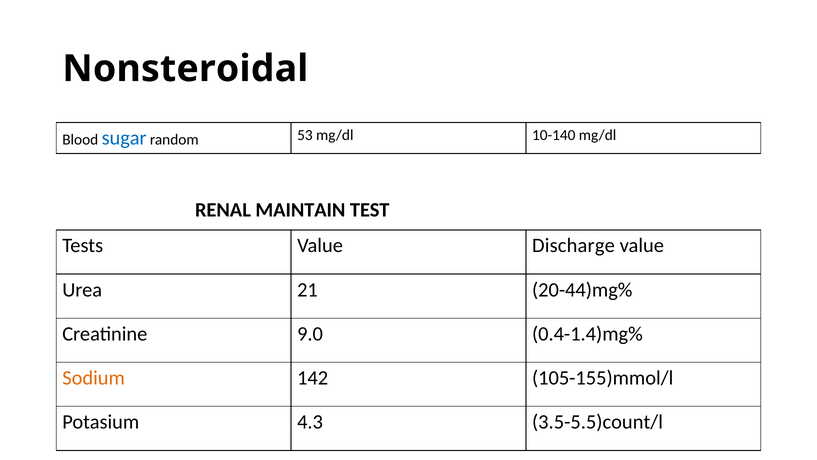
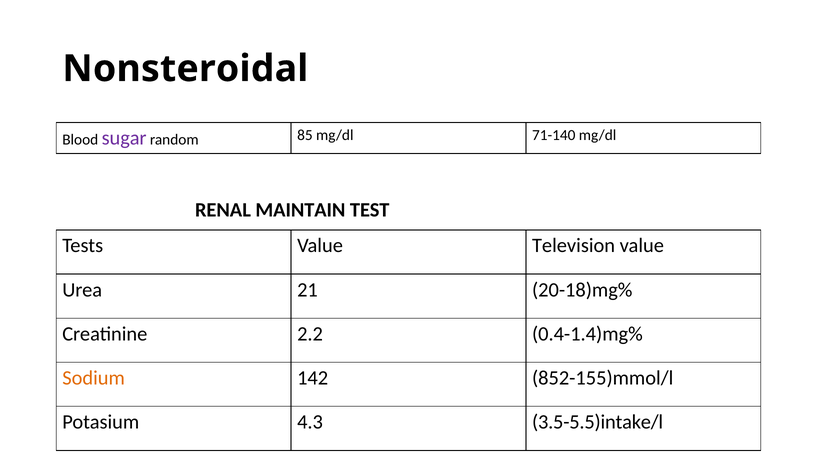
sugar colour: blue -> purple (124, 138)
53: 53 -> 85 (305, 135)
10-140: 10-140 -> 71-140 (554, 135)
Discharge: Discharge -> Television (574, 245)
20-44)mg%: 20-44)mg% -> 20-18)mg% (582, 290)
9.0: 9.0 -> 2.2 (310, 334)
105-155)mmol/l: 105-155)mmol/l -> 852-155)mmol/l (603, 378)
3.5-5.5)count/l: 3.5-5.5)count/l -> 3.5-5.5)intake/l (598, 422)
